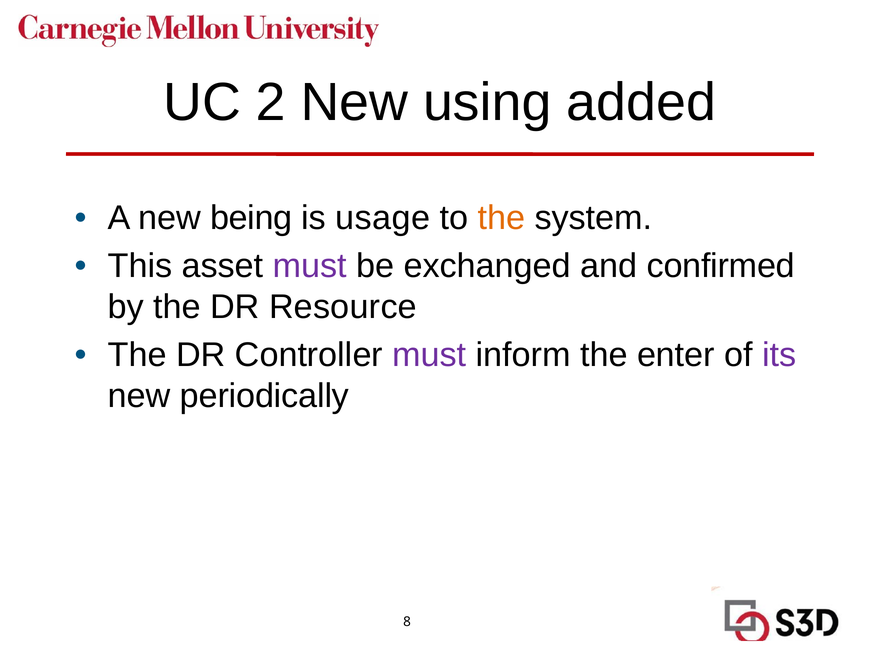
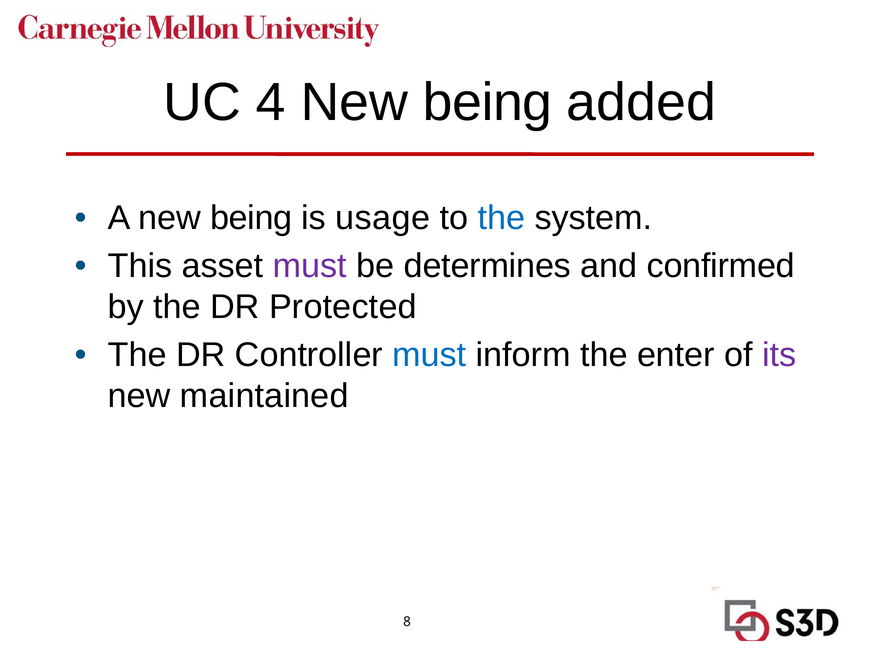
2: 2 -> 4 (271, 103)
using: using -> being (488, 103)
the colour: orange -> blue (501, 218)
exchanged: exchanged -> determines (487, 266)
Resource: Resource -> Protected (343, 307)
must colour: purple -> blue (429, 355)
periodically: periodically -> maintained (264, 396)
